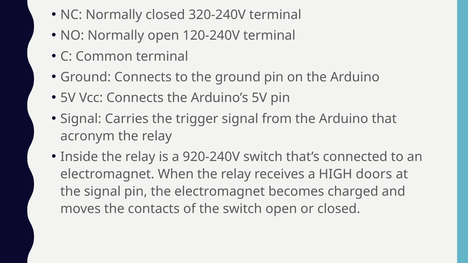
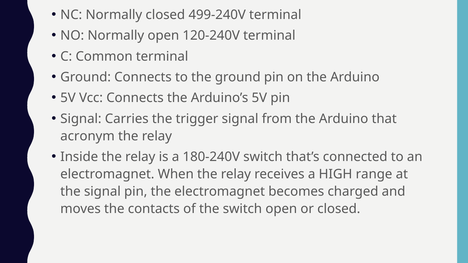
320-240V: 320-240V -> 499-240V (217, 15)
920-240V: 920-240V -> 180-240V (211, 157)
doors: doors -> range (374, 174)
